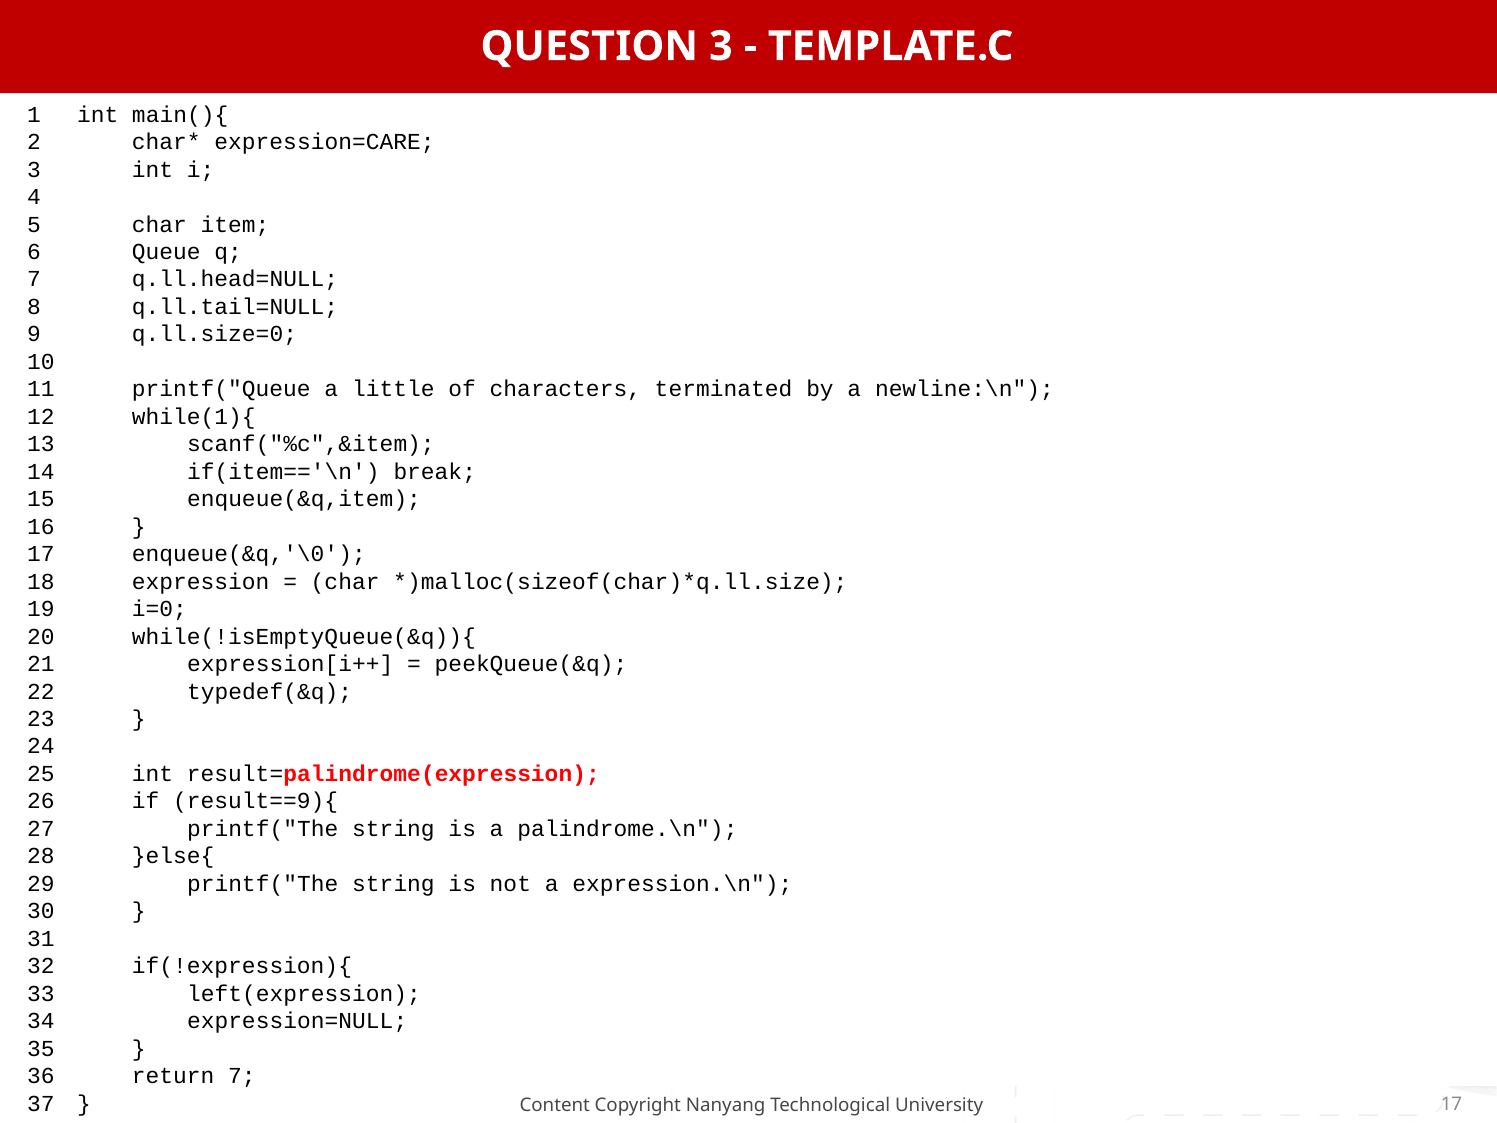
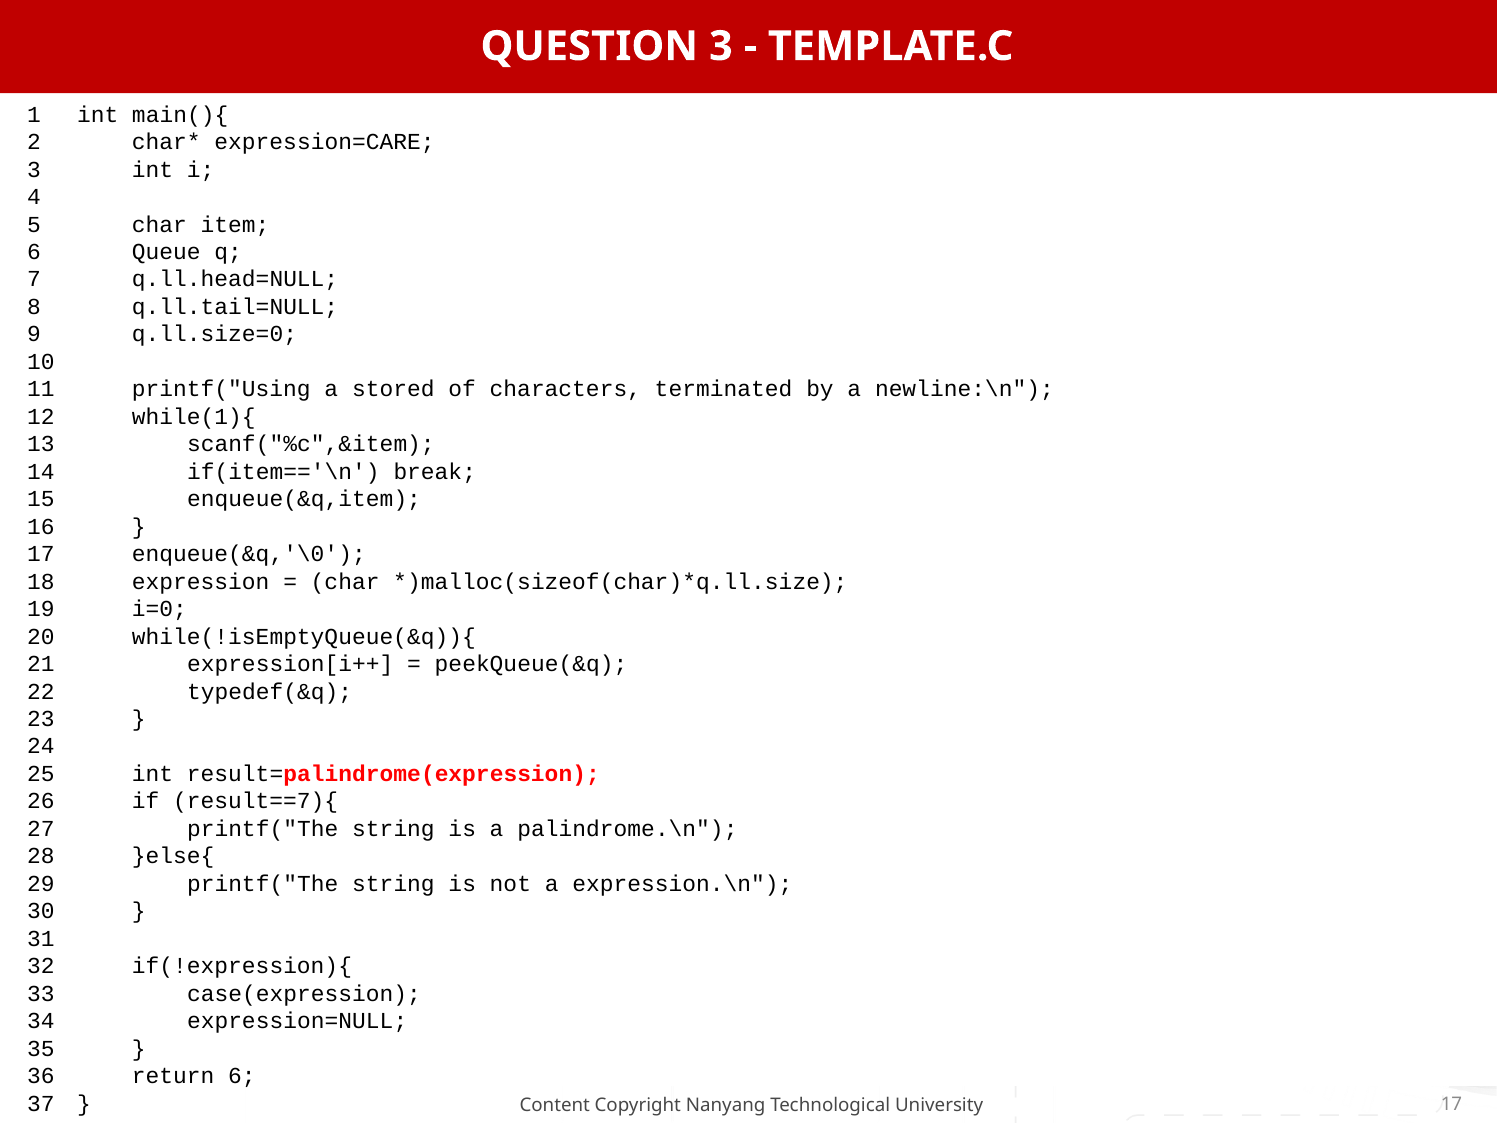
printf("Queue: printf("Queue -> printf("Using (221, 389)
little: little -> stored (393, 389)
result==9){: result==9){ -> result==7){ (256, 801)
left(expression: left(expression -> case(expression (304, 993)
return 7: 7 -> 6 (242, 1076)
